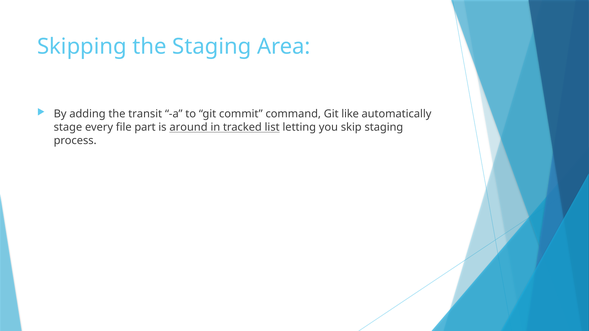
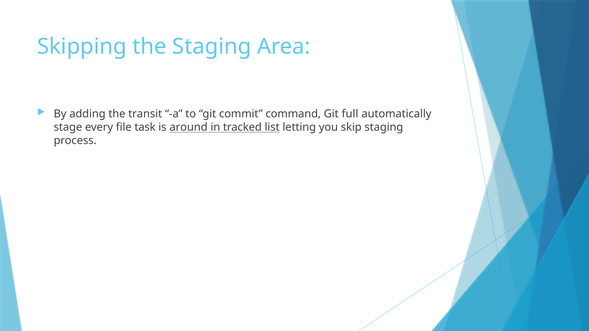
like: like -> full (350, 114)
part: part -> task (145, 127)
